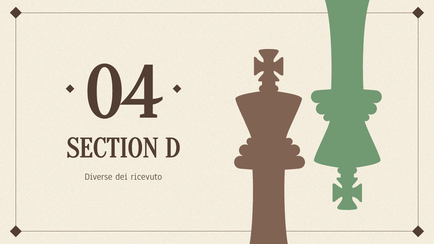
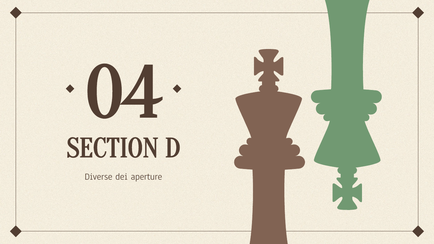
ricevuto: ricevuto -> aperture (147, 177)
